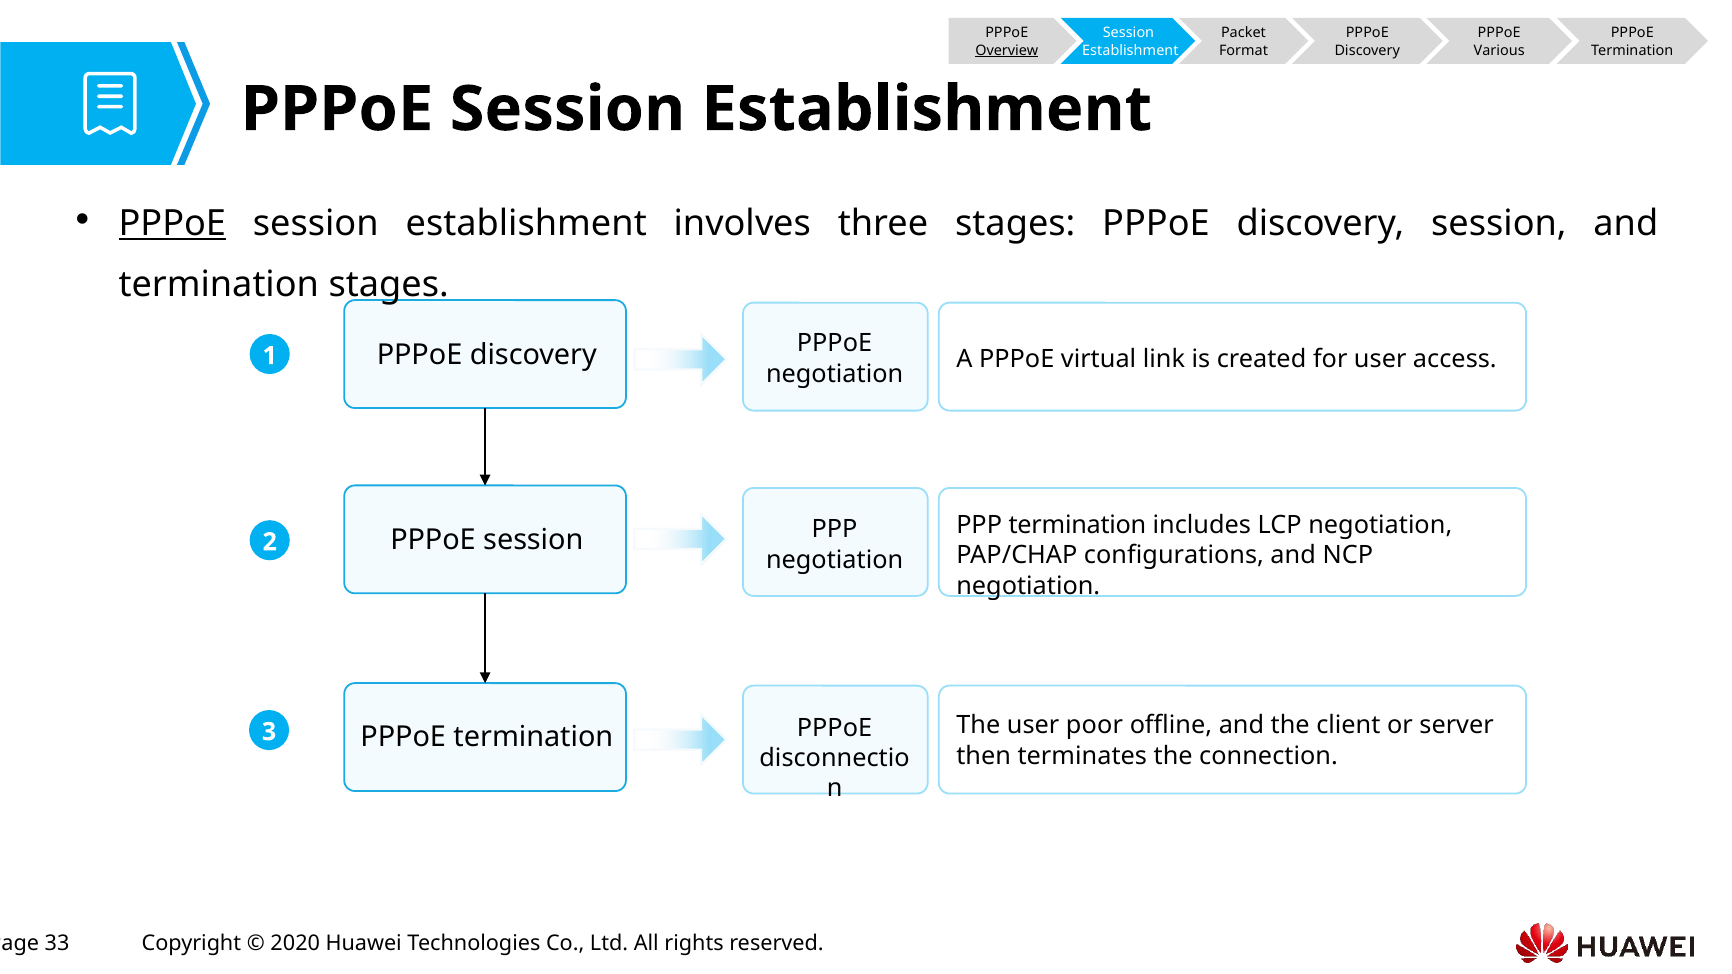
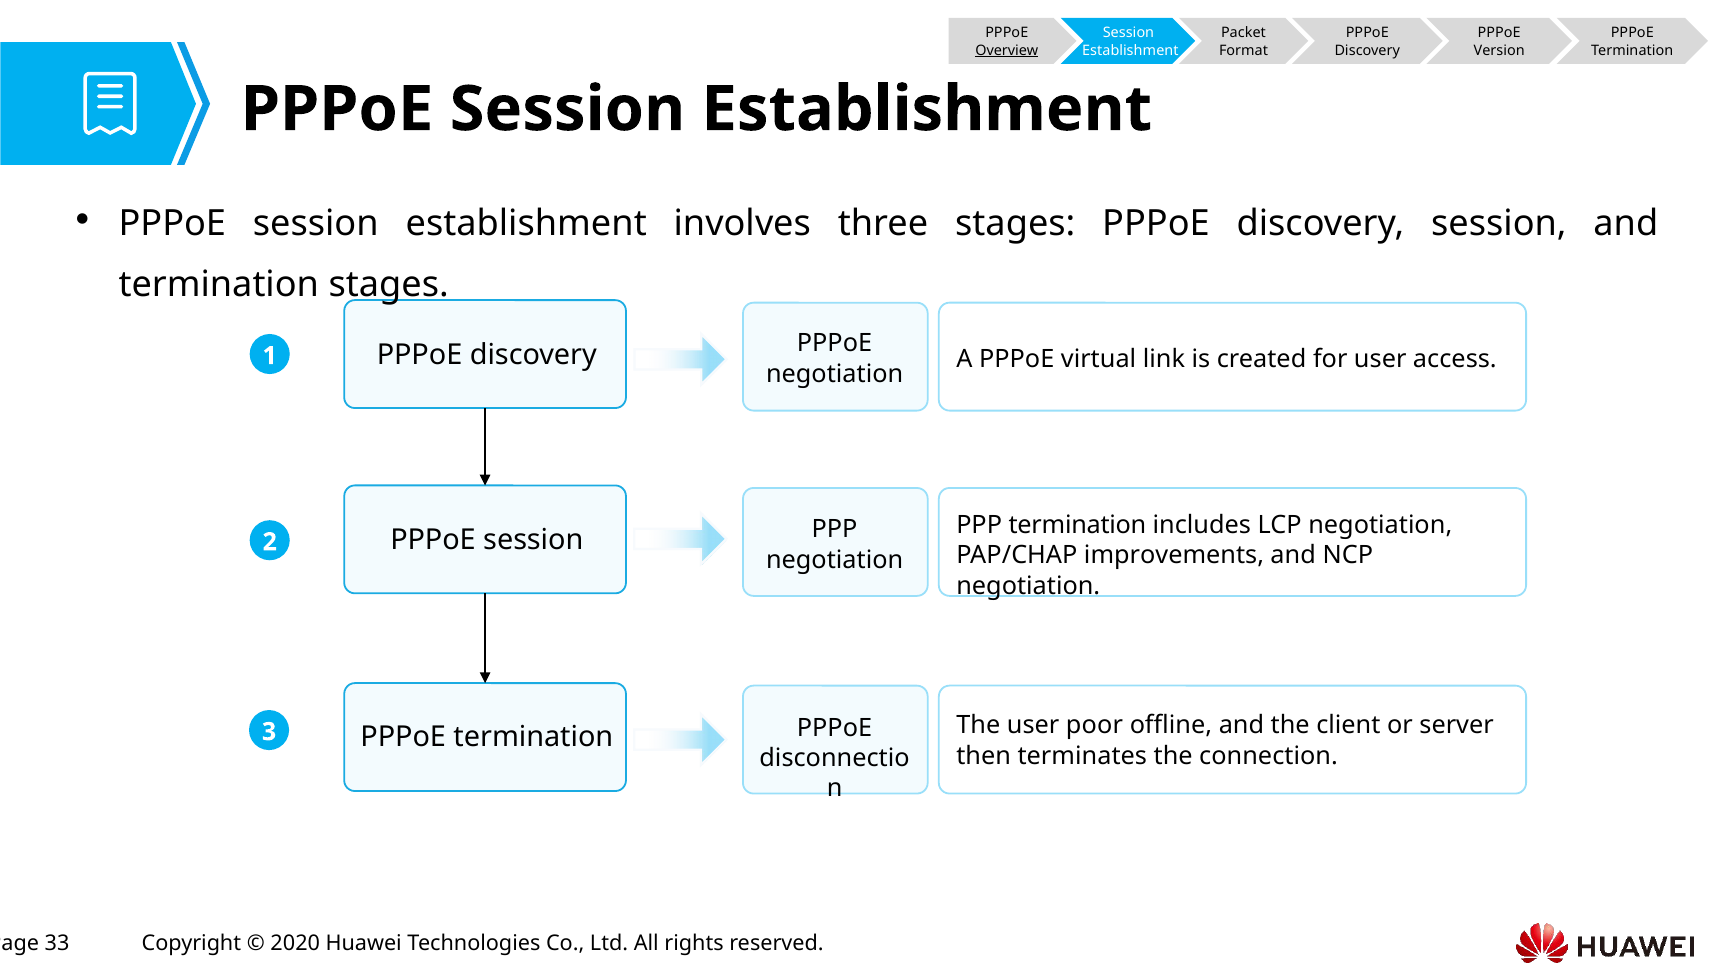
Various: Various -> Version (1499, 51)
PPPoE underline: present -> none (172, 224)
configurations: configurations -> improvements (1174, 556)
